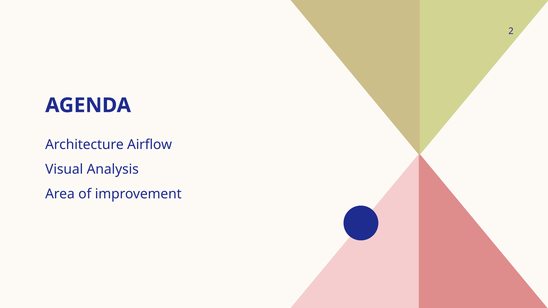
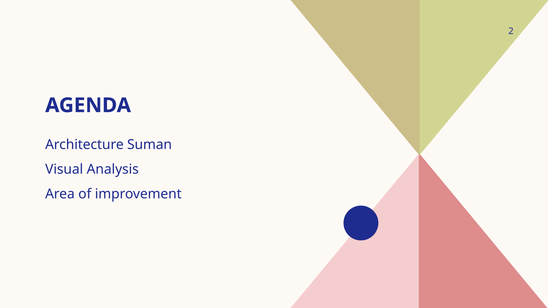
Airflow: Airflow -> Suman (150, 145)
